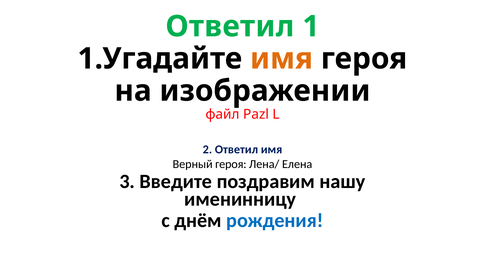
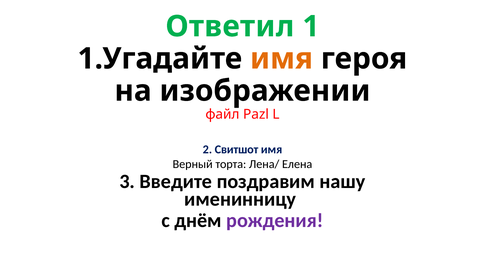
2 Ответил: Ответил -> Свитшот (237, 149)
Верный героя: героя -> торта (231, 164)
рождения colour: blue -> purple (275, 220)
